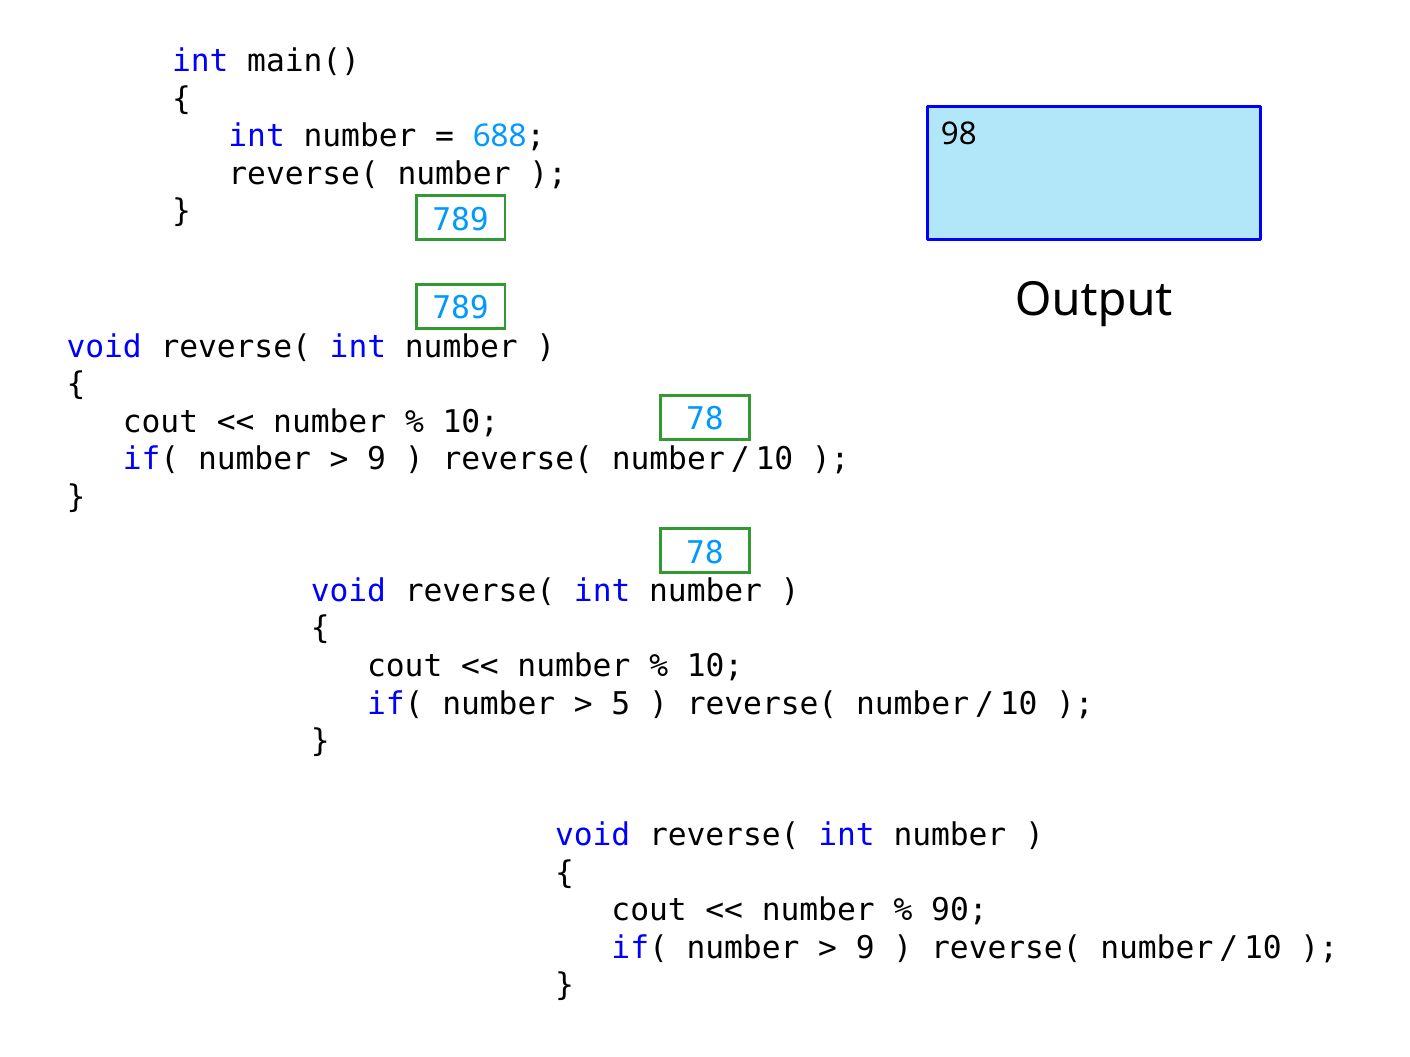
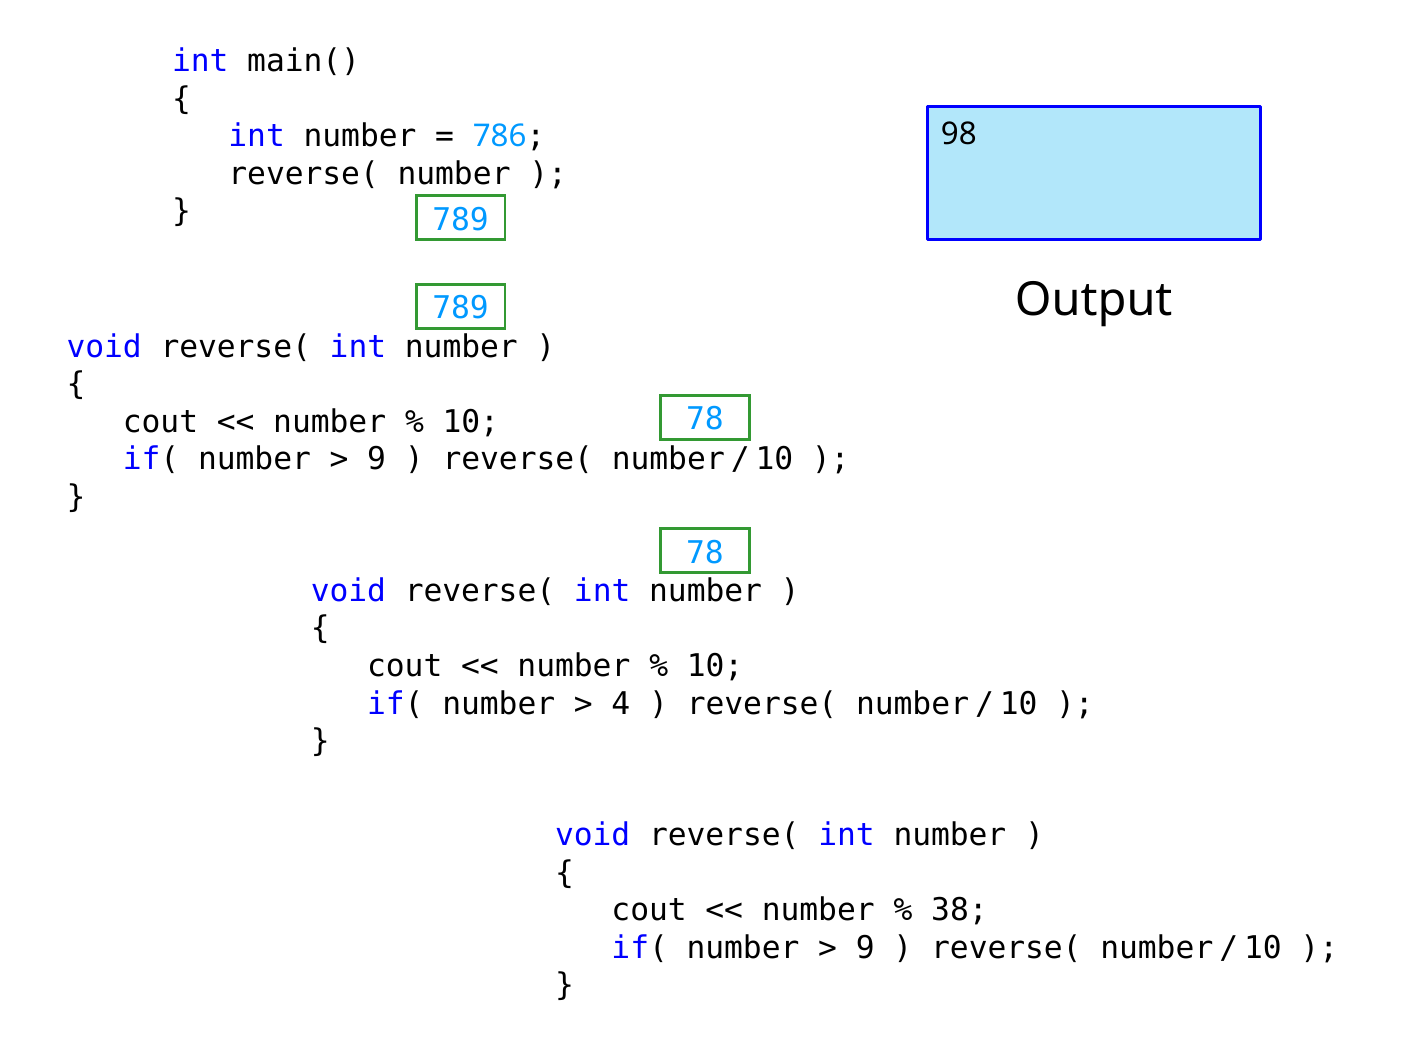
688: 688 -> 786 (500, 136)
5: 5 -> 4 (621, 704)
90: 90 -> 38 (959, 911)
